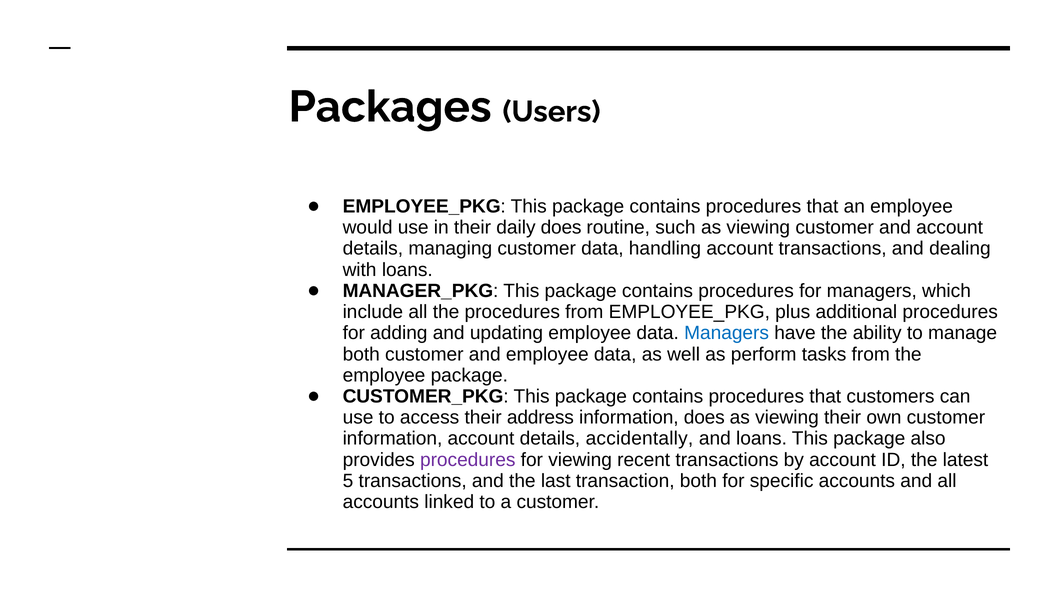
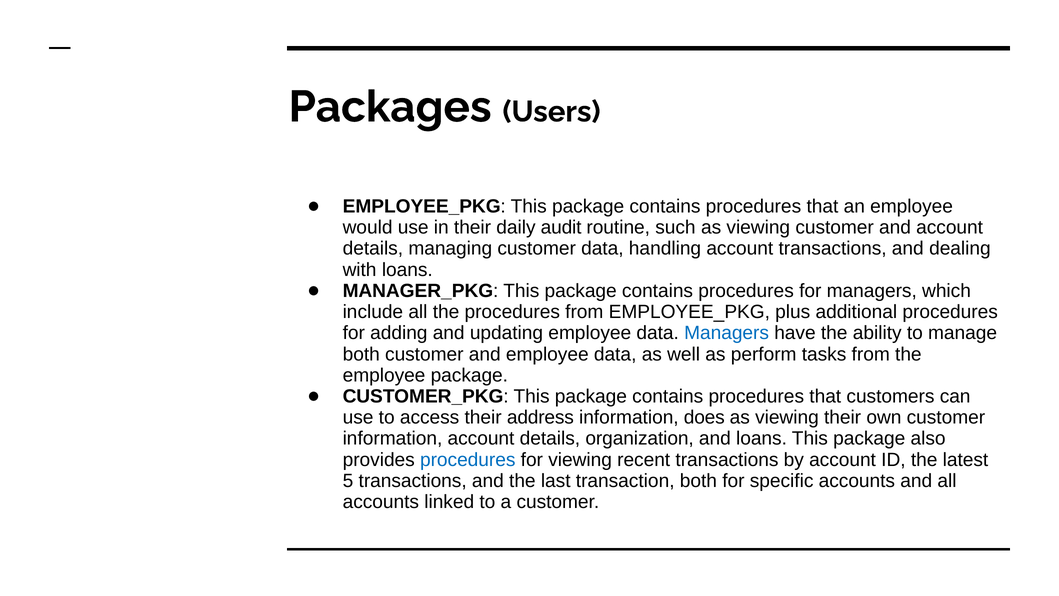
daily does: does -> audit (561, 227)
accidentally: accidentally -> organization (640, 438)
procedures colour: purple -> blue (468, 460)
